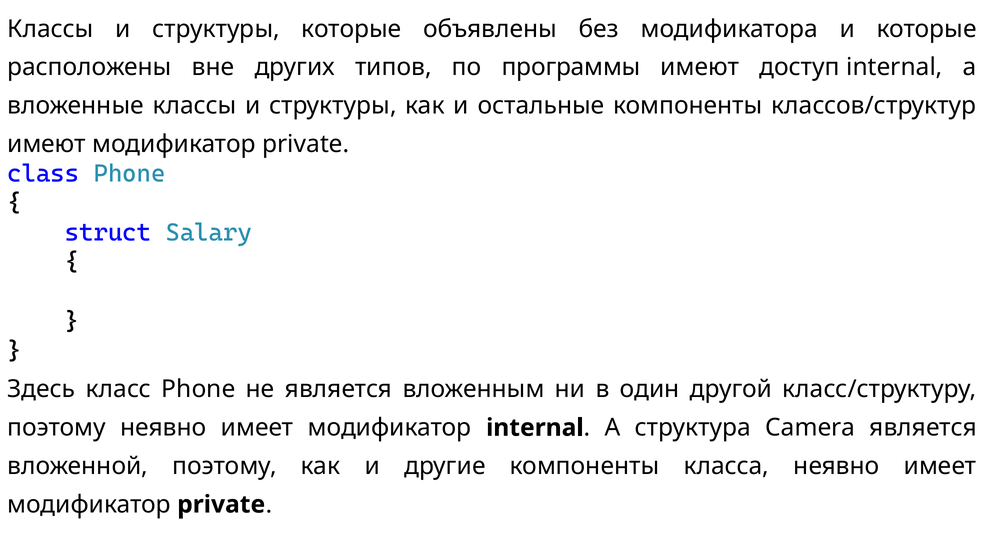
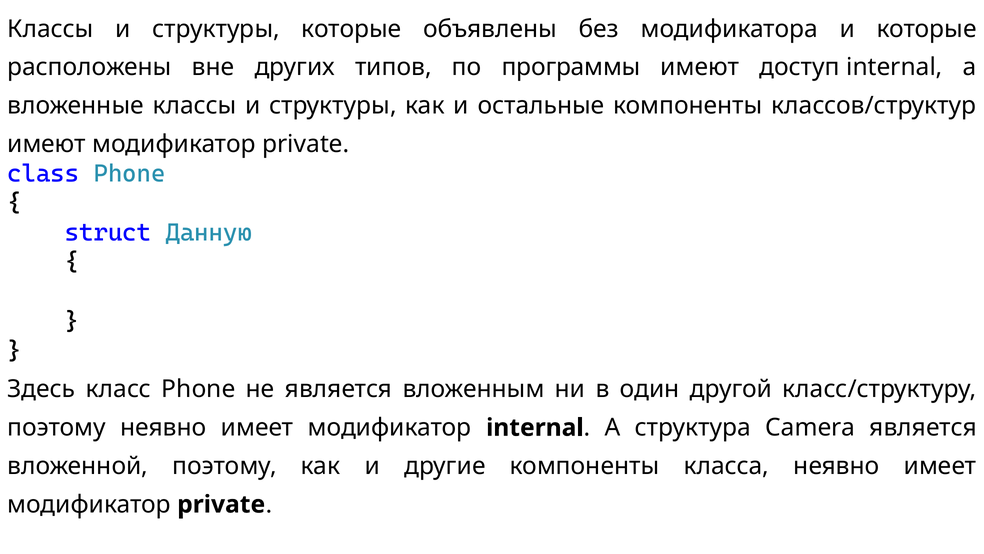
Salary: Salary -> Данную (209, 233)
